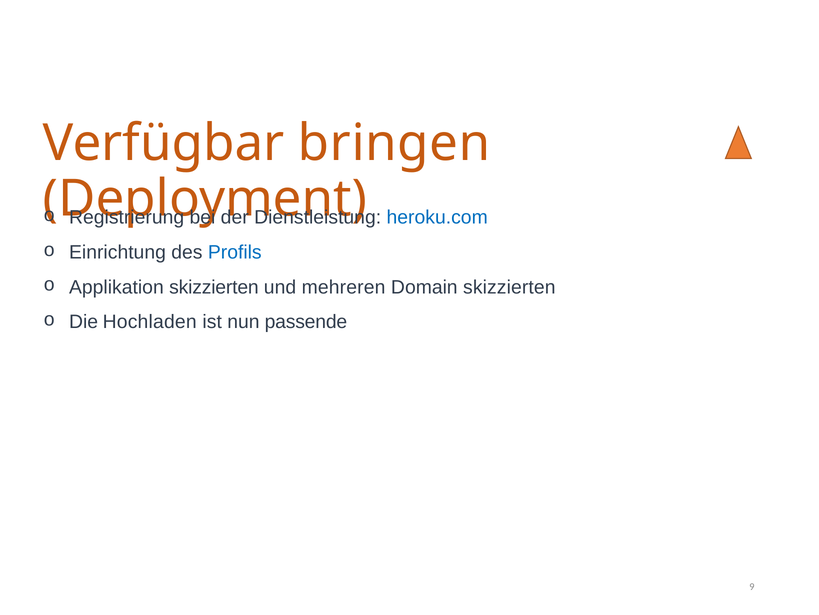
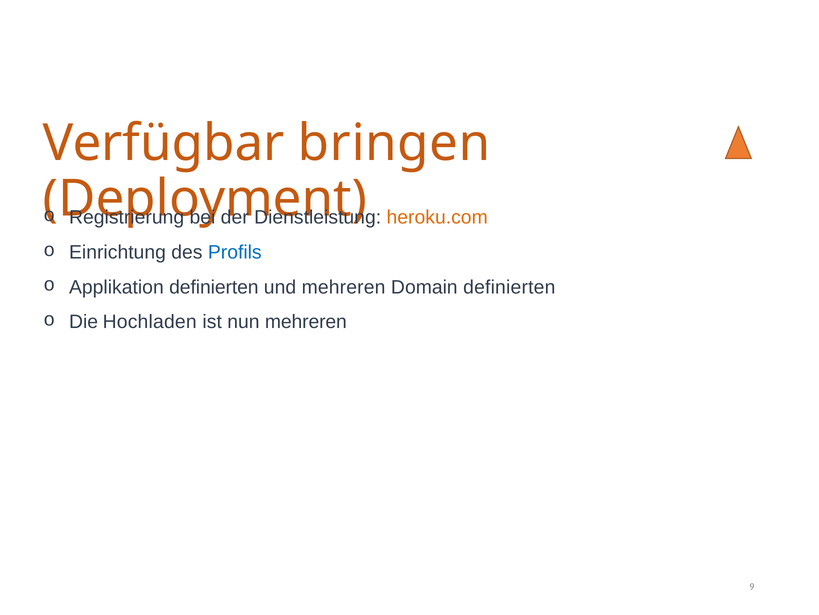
heroku.com colour: blue -> orange (437, 217)
Applikation skizzierten: skizzierten -> definierten (214, 287)
Domain skizzierten: skizzierten -> definierten (509, 287)
nun passende: passende -> mehreren (306, 322)
